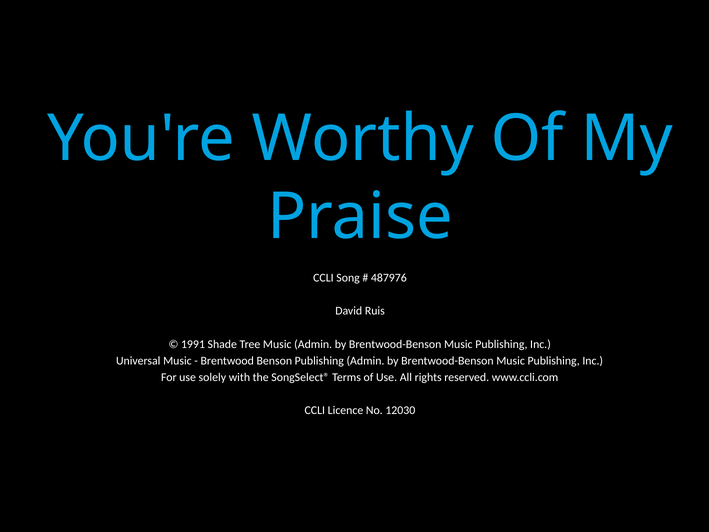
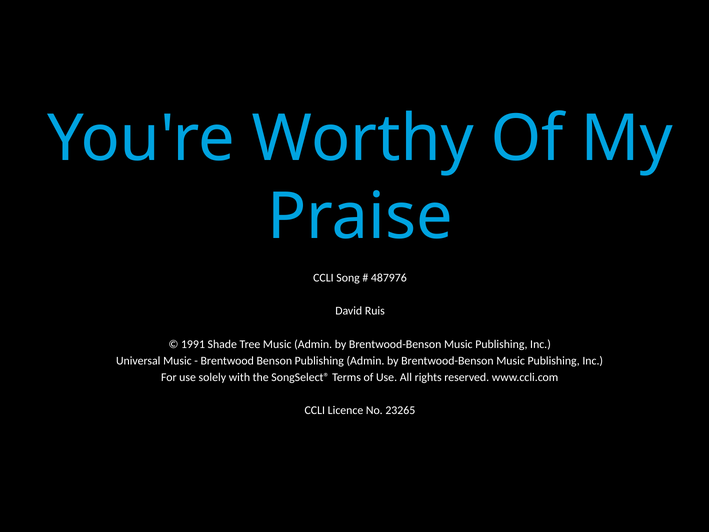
12030: 12030 -> 23265 (400, 410)
